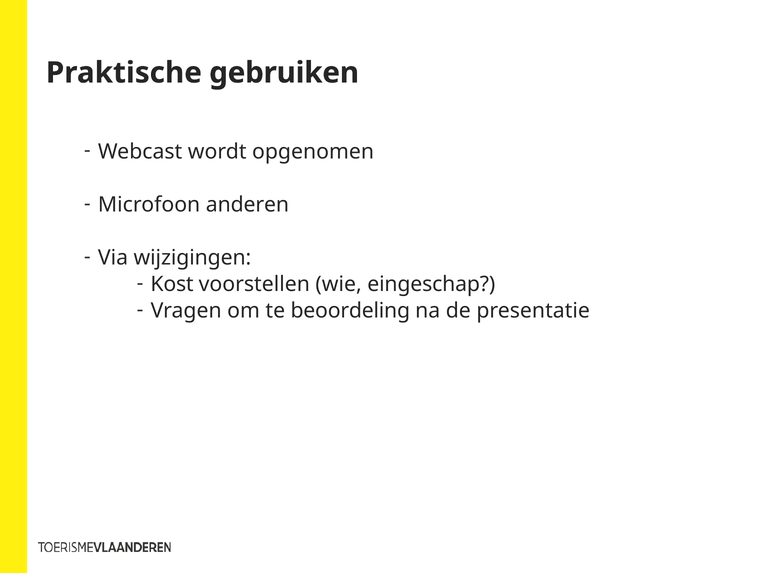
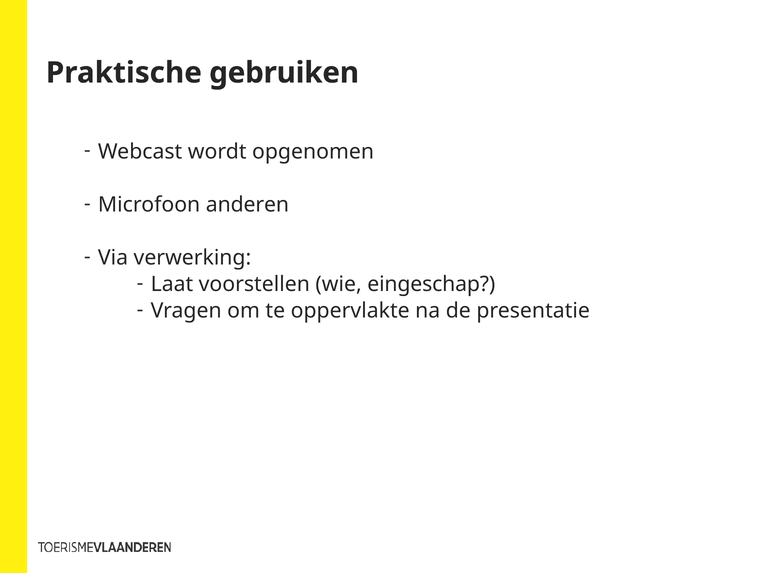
wijzigingen: wijzigingen -> verwerking (192, 258)
Kost: Kost -> Laat (172, 284)
beoordeling: beoordeling -> oppervlakte (350, 311)
